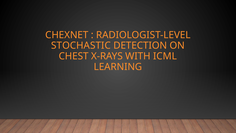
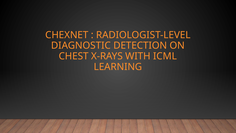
STOCHASTIC: STOCHASTIC -> DIAGNOSTIC (81, 45)
